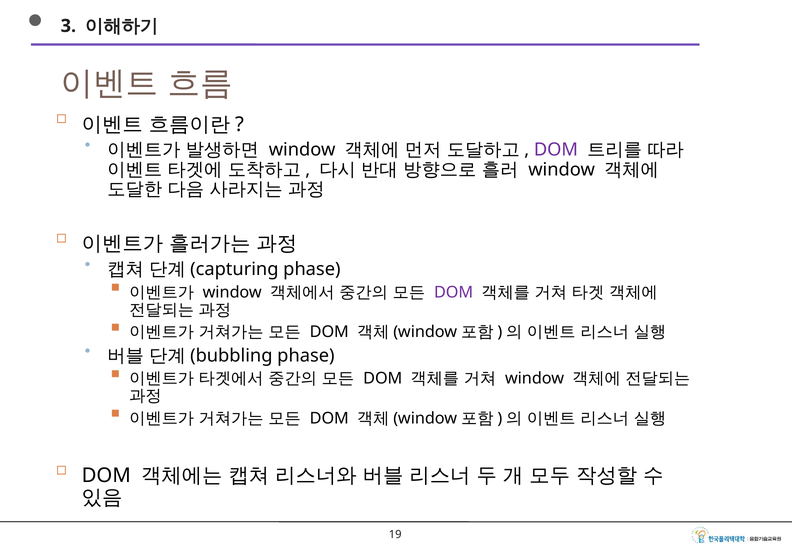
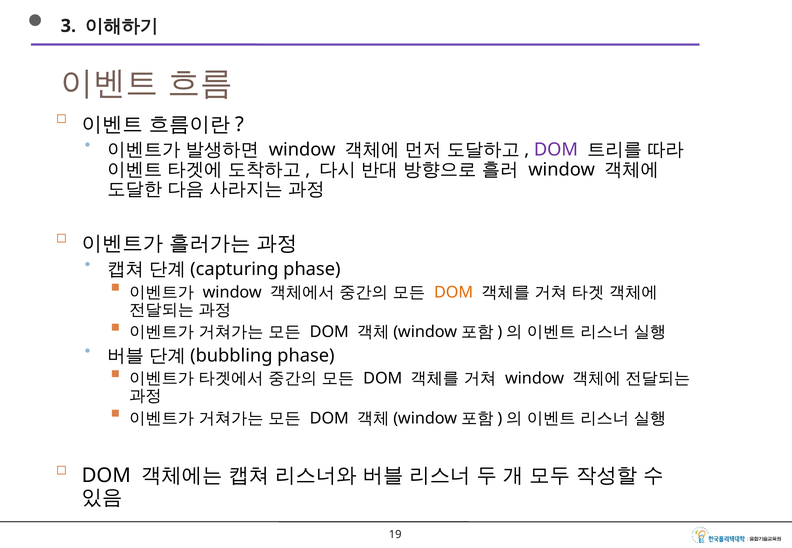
DOM colour: purple -> orange (454, 292)
